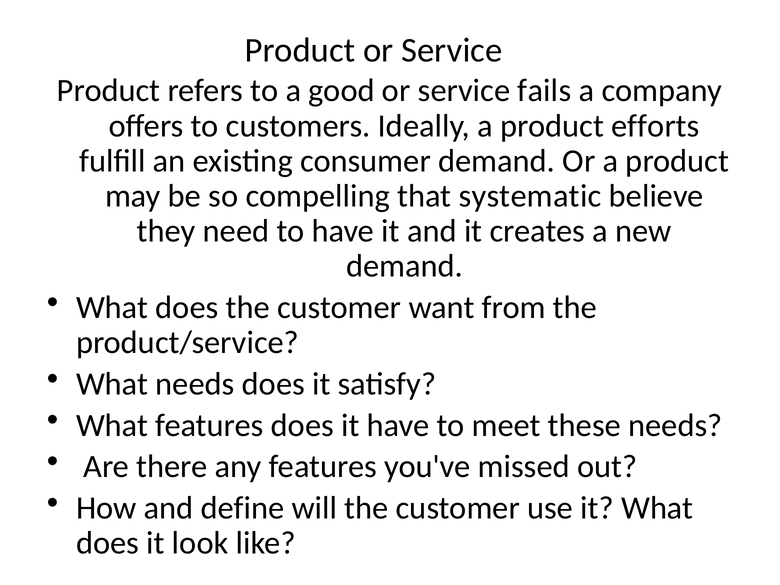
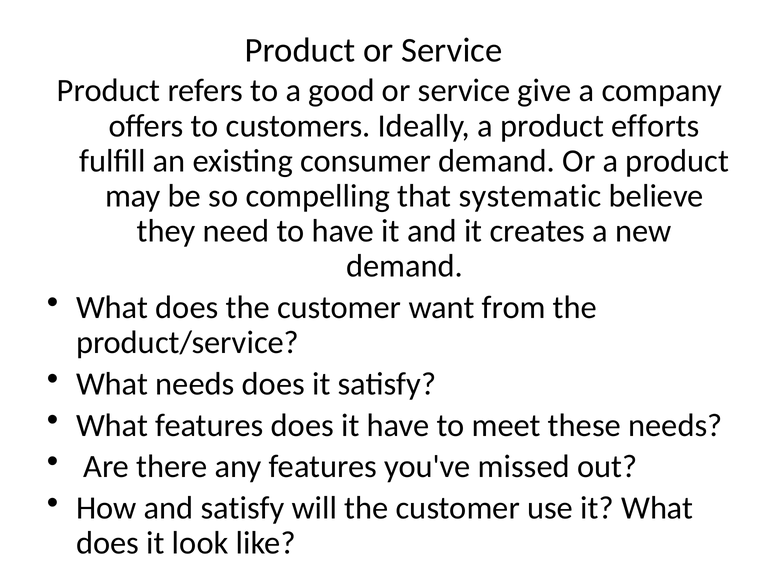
fails: fails -> give (544, 91)
and define: define -> satisfy (242, 508)
